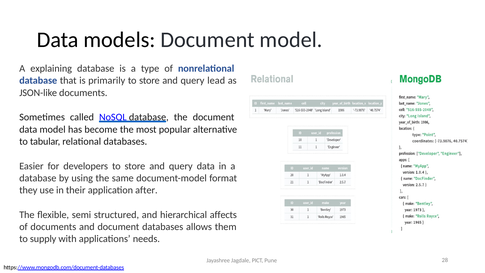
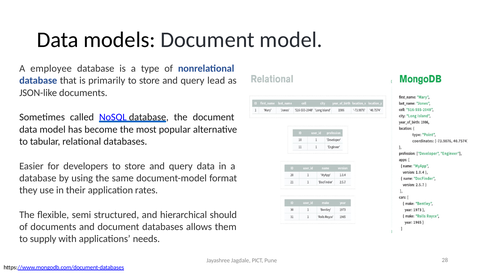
explaining: explaining -> employee (51, 68)
after: after -> rates (146, 190)
affects: affects -> should (223, 215)
